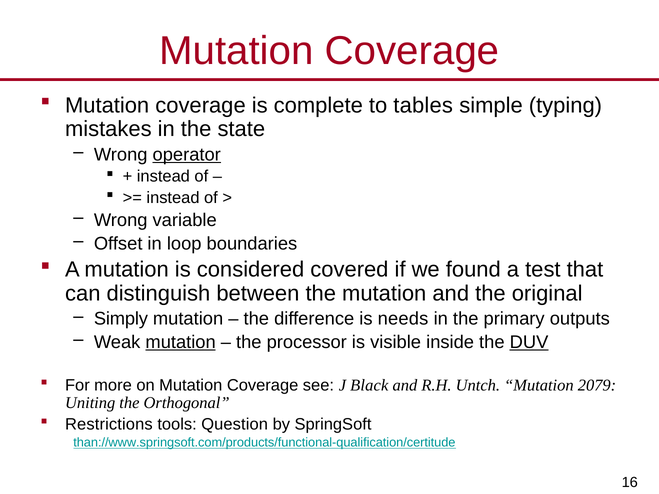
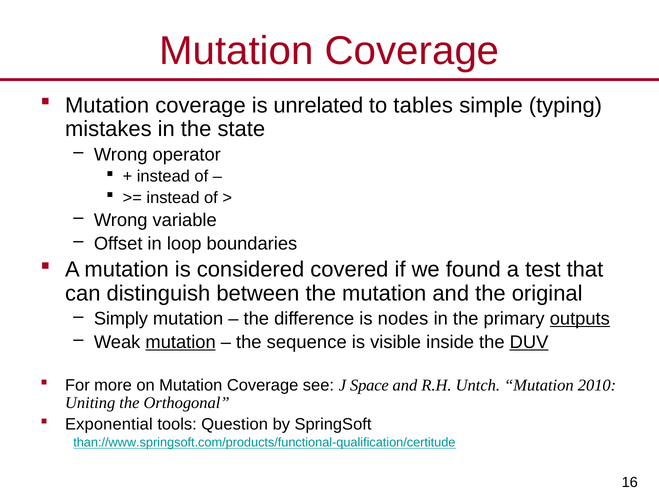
complete: complete -> unrelated (318, 105)
operator underline: present -> none (187, 155)
needs: needs -> nodes (403, 319)
outputs underline: none -> present (580, 319)
processor: processor -> sequence (307, 342)
Black: Black -> Space (369, 385)
2079: 2079 -> 2010 (597, 385)
Restrictions: Restrictions -> Exponential (109, 424)
